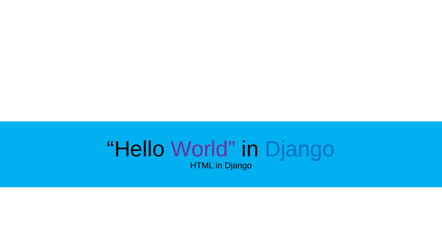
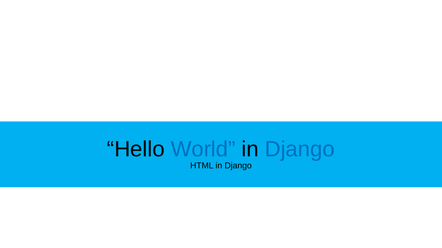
World colour: purple -> blue (203, 150)
